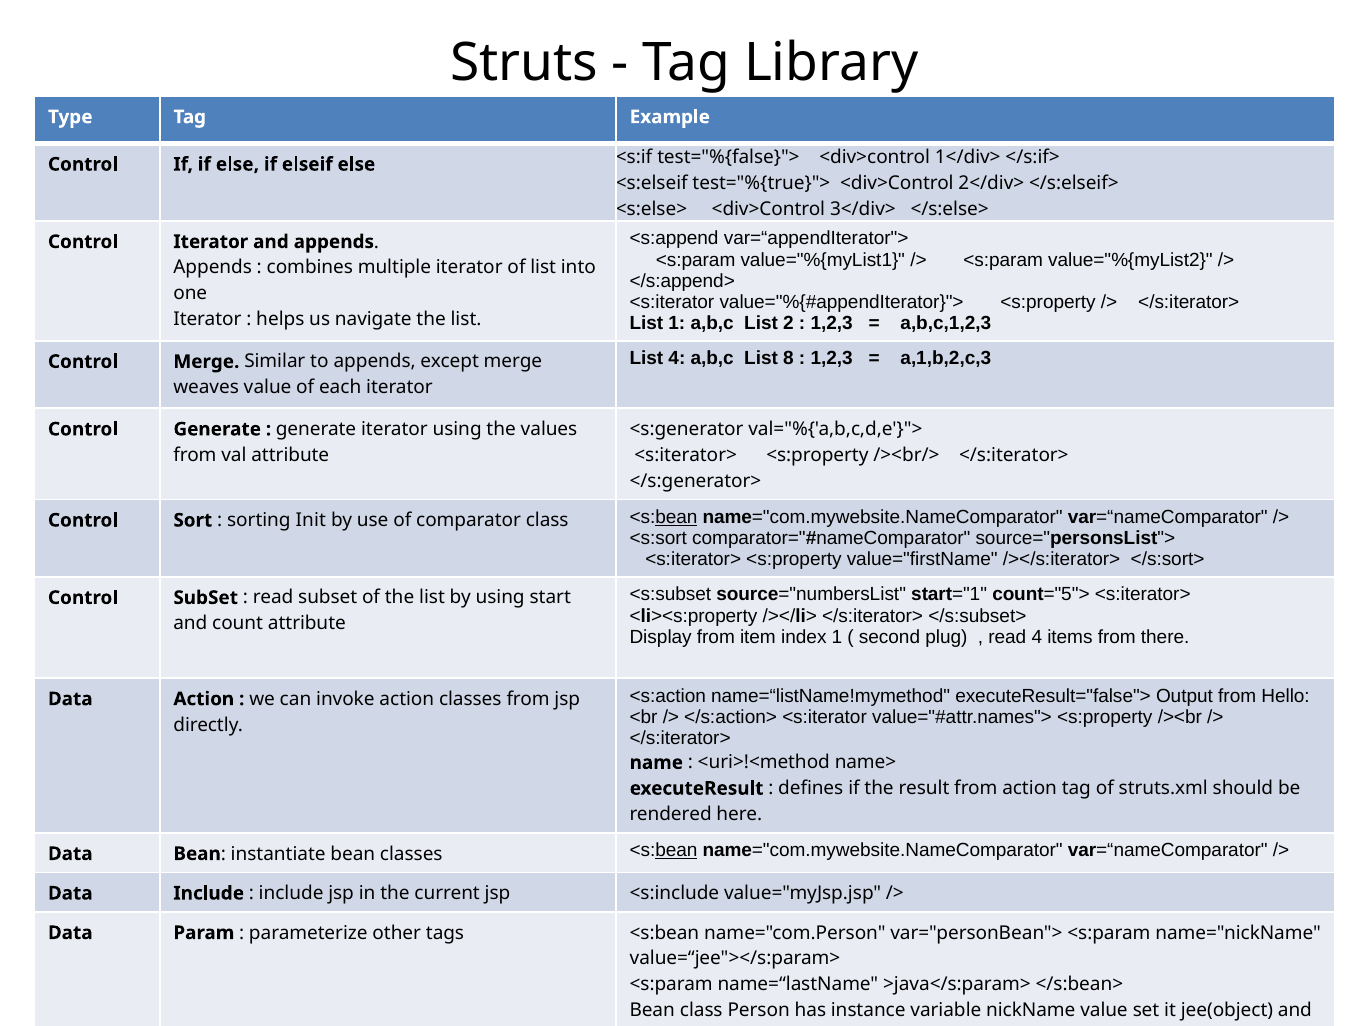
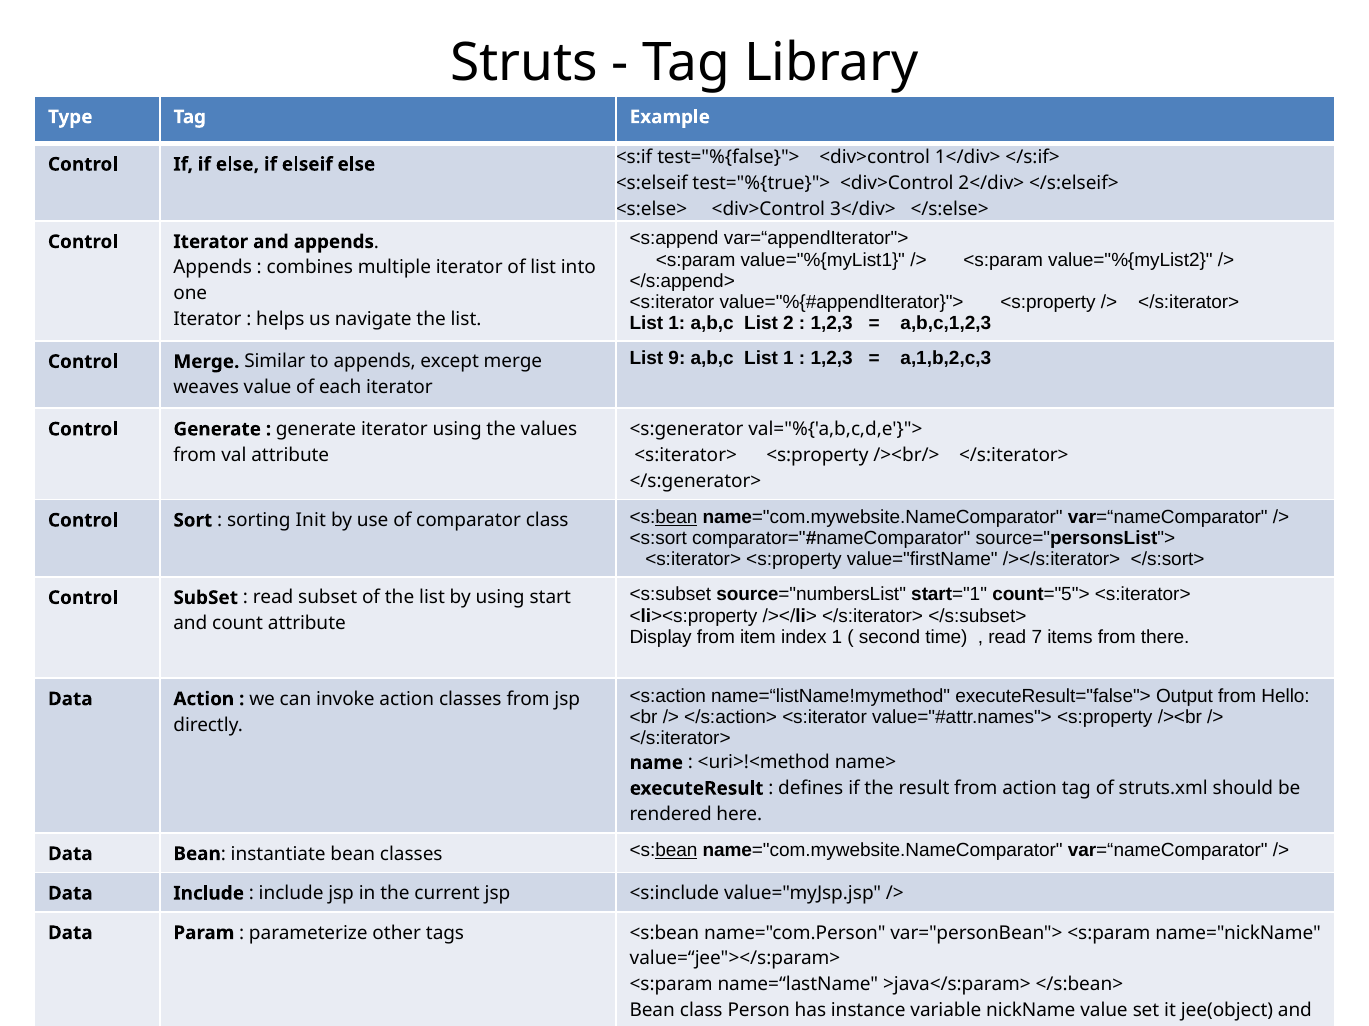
List 4: 4 -> 9 (677, 359)
a,b,c List 8: 8 -> 1 (788, 359)
plug: plug -> time (946, 637)
read 4: 4 -> 7 (1037, 637)
